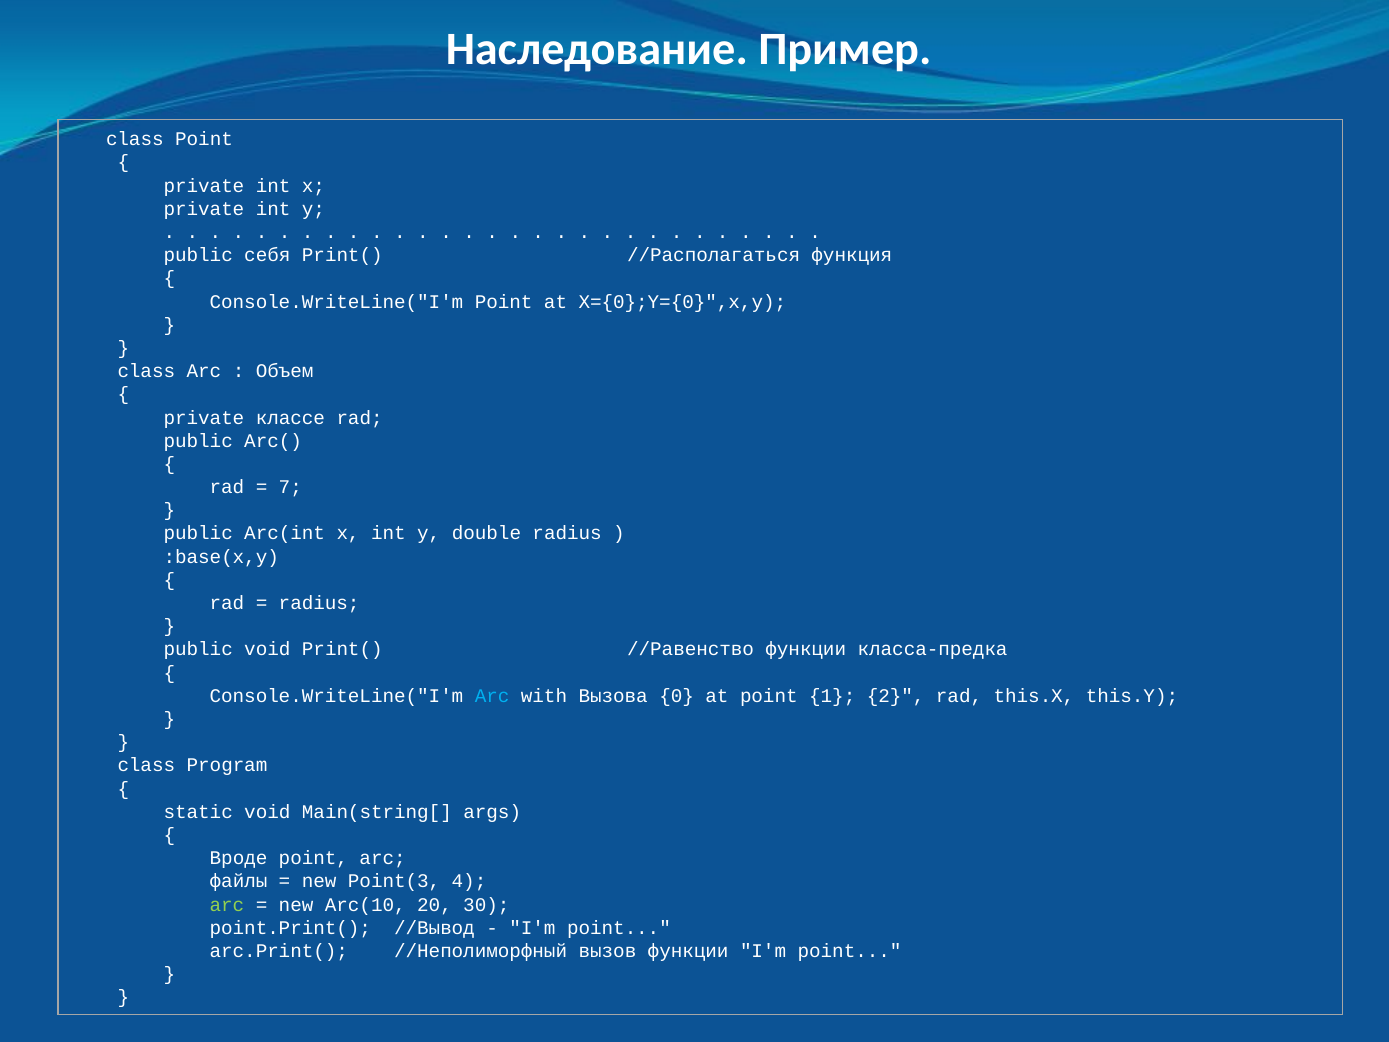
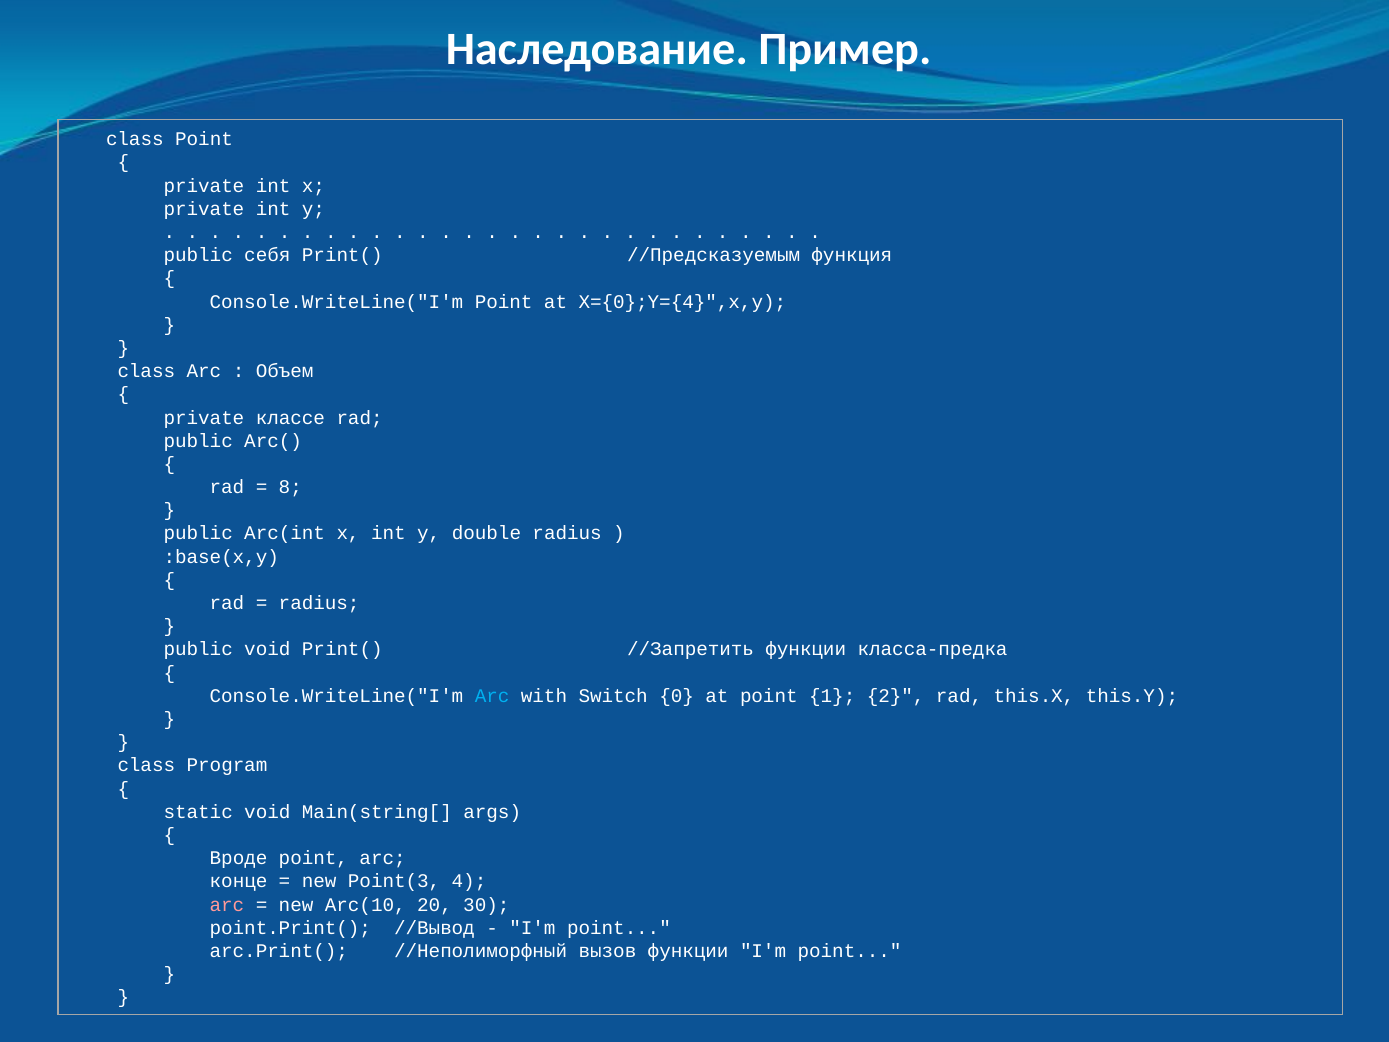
//Располагаться: //Располагаться -> //Предсказуемым (714, 255)
X={0};Y={0}",x,y: X={0};Y={0}",x,y -> X={0};Y={4}",x,y (682, 302)
7: 7 -> 8 (290, 487)
//Равенство: //Равенство -> //Запретить (691, 649)
Вызова: Вызова -> Switch (613, 696)
файлы: файлы -> конце (239, 881)
arc colour: light green -> pink (227, 904)
